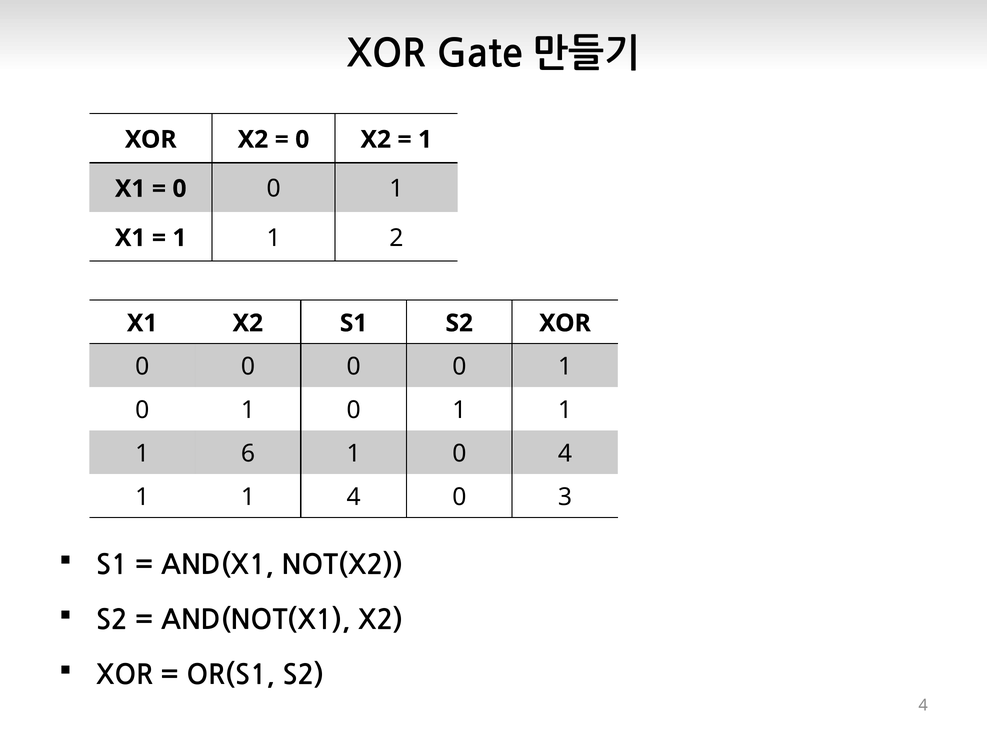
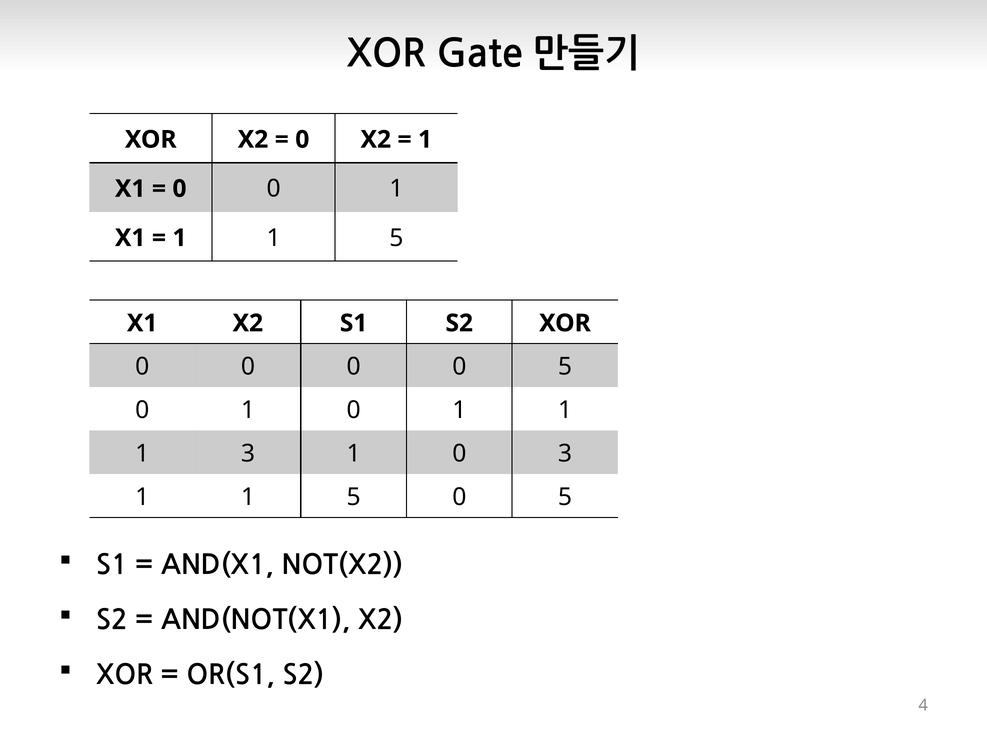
2: 2 -> 5 (396, 238)
0 0 0 1: 1 -> 5 (565, 367)
1 6: 6 -> 3 (248, 454)
0 4: 4 -> 3 (565, 454)
4: 4 -> 5 (354, 497)
3: 3 -> 5 (565, 497)
